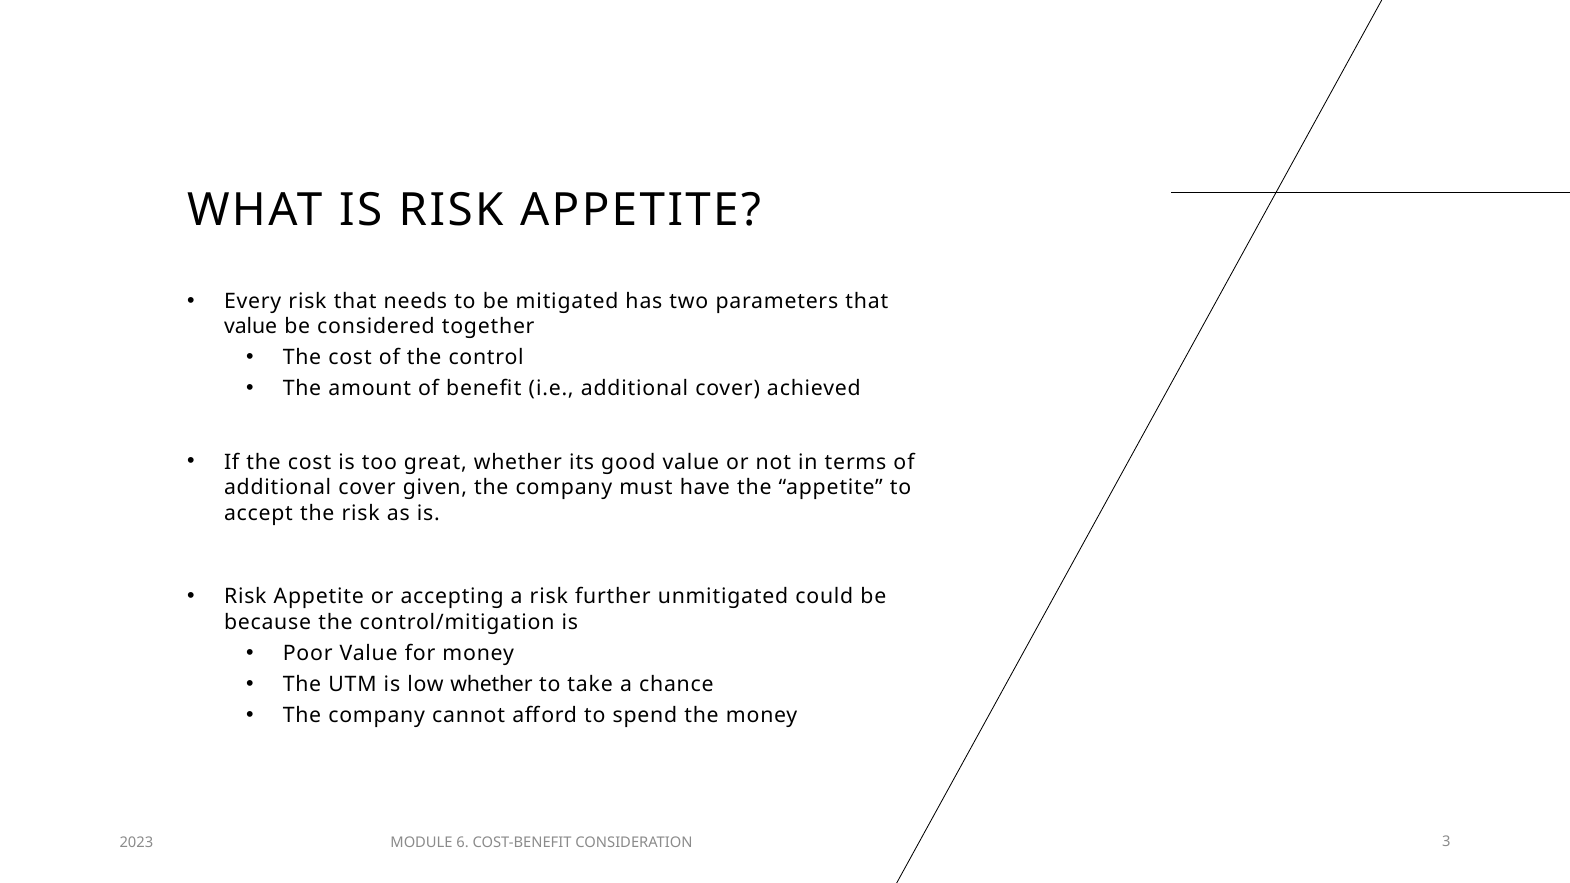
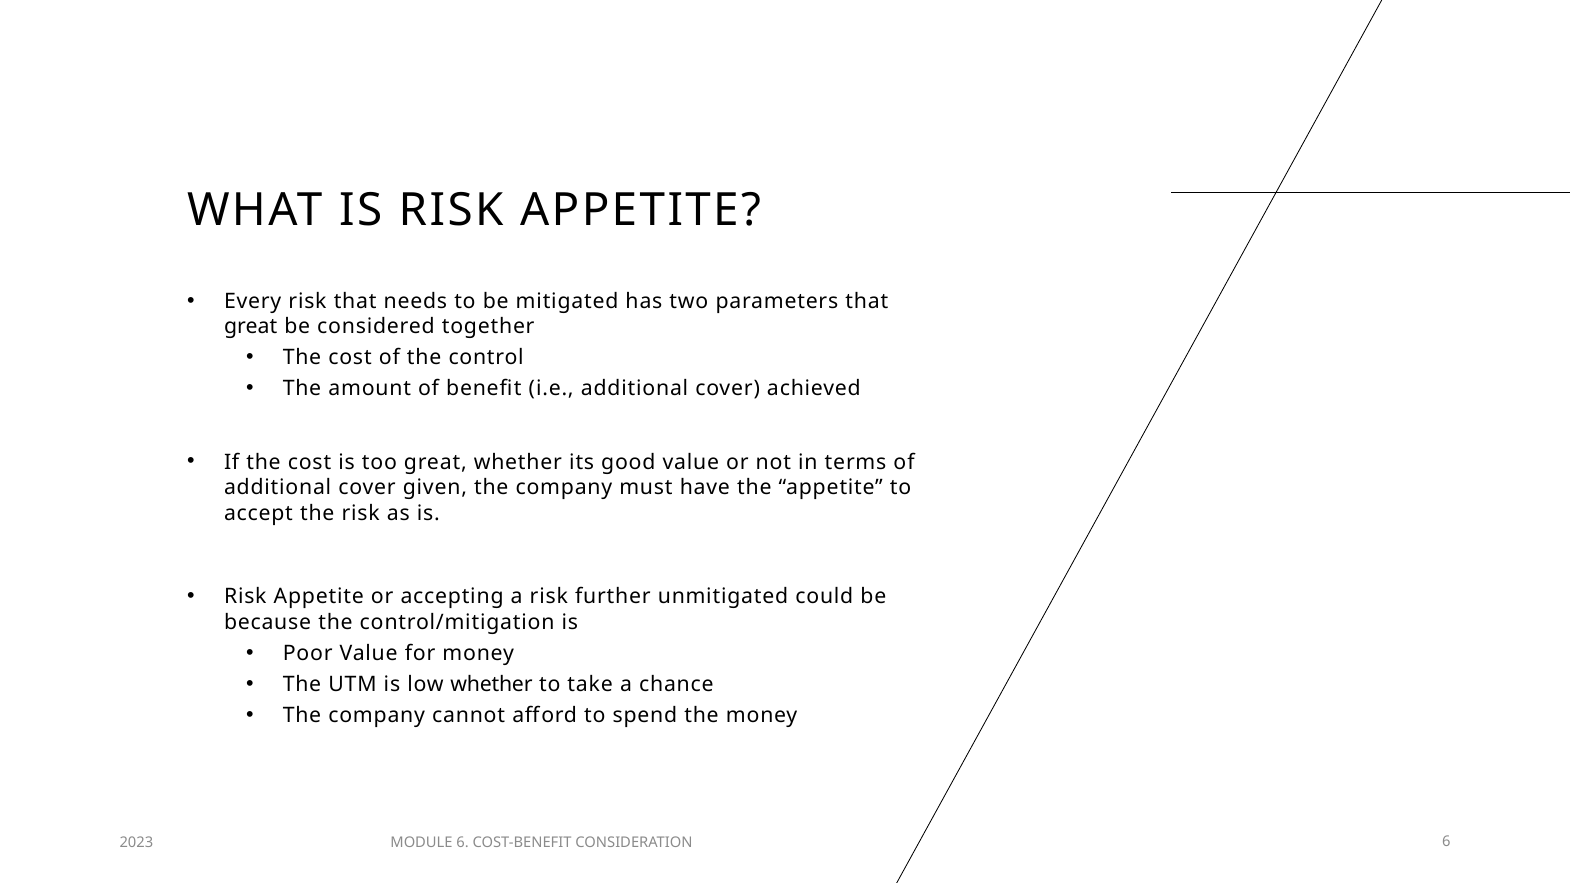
value: value -> great (251, 327)
CONSIDERATION 3: 3 -> 6 (1446, 842)
